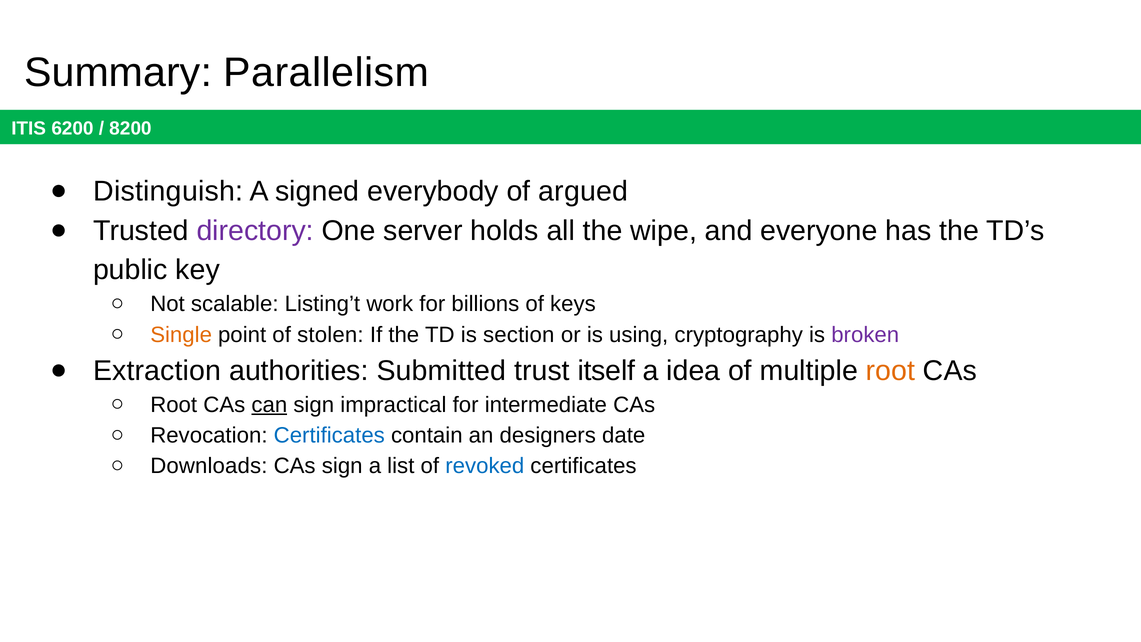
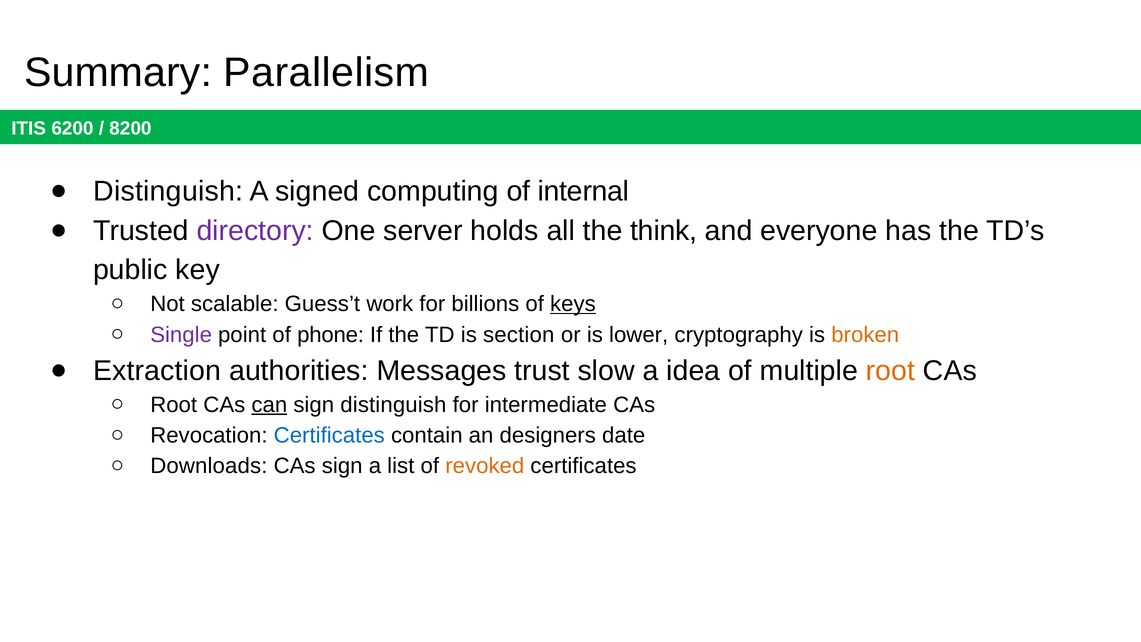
everybody: everybody -> computing (433, 191)
argued: argued -> internal (583, 191)
wipe: wipe -> think (664, 231)
Listing’t: Listing’t -> Guess’t (322, 304)
keys underline: none -> present (573, 304)
Single colour: orange -> purple (181, 335)
stolen: stolen -> phone (331, 335)
using: using -> lower (639, 335)
broken colour: purple -> orange (865, 335)
Submitted: Submitted -> Messages (442, 371)
itself: itself -> slow (606, 371)
sign impractical: impractical -> distinguish (393, 405)
revoked colour: blue -> orange (485, 466)
